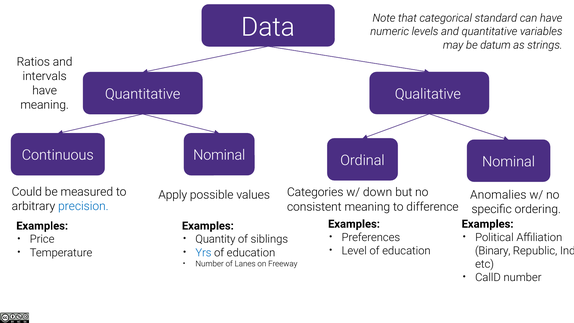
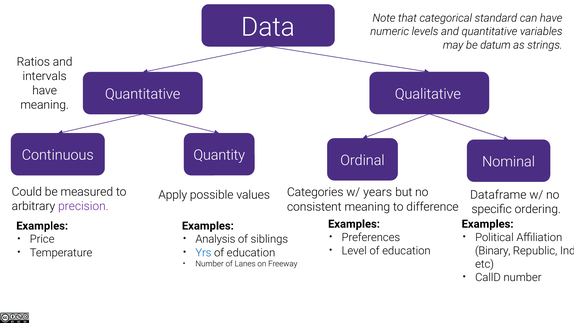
Continuous Nominal: Nominal -> Quantity (219, 155)
down: down -> years (378, 192)
Anomalies: Anomalies -> Dataframe (498, 195)
precision colour: blue -> purple (83, 206)
Quantity: Quantity -> Analysis (215, 239)
